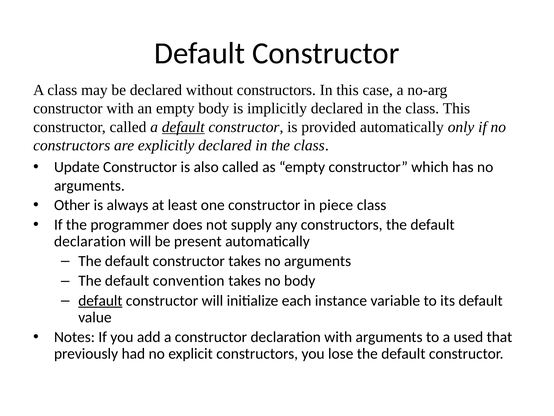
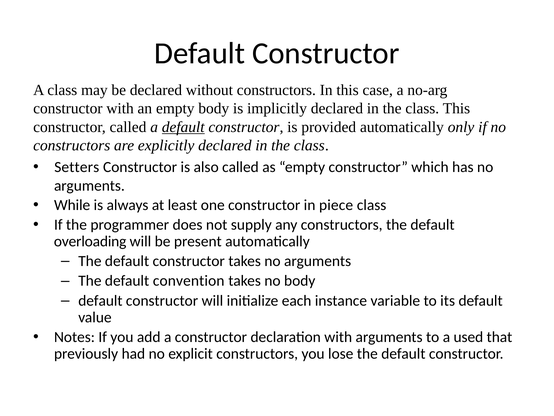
Update: Update -> Setters (77, 167)
Other: Other -> While (72, 205)
declaration: declaration -> overloading (90, 241)
default underline: present -> none (100, 300)
